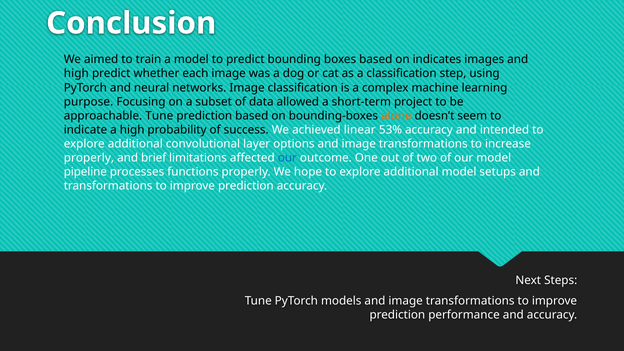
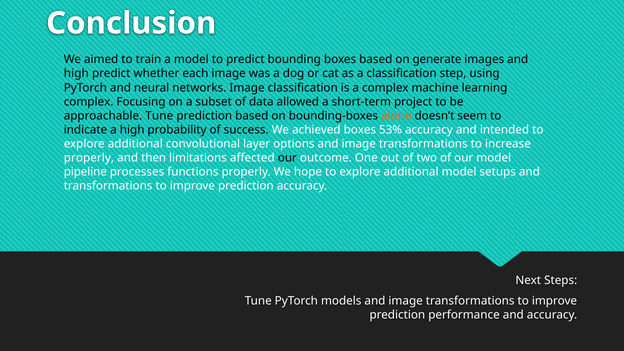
indicates: indicates -> generate (437, 60)
purpose: purpose -> complex (89, 102)
achieved linear: linear -> boxes (360, 130)
brief: brief -> then (154, 158)
our colour: blue -> black (287, 158)
